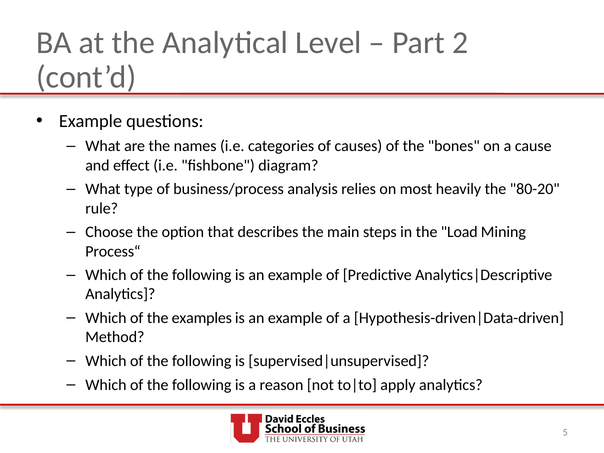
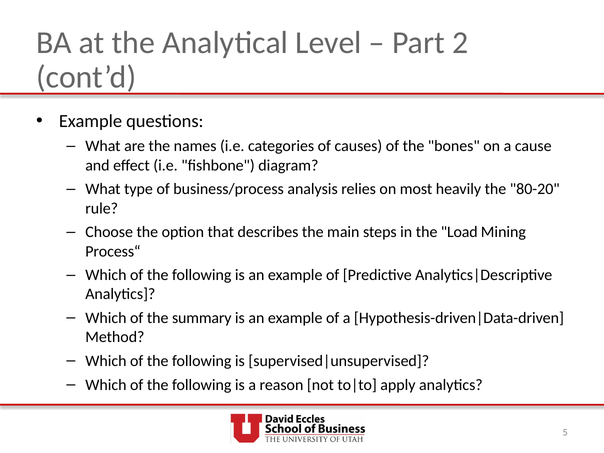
examples: examples -> summary (202, 318)
